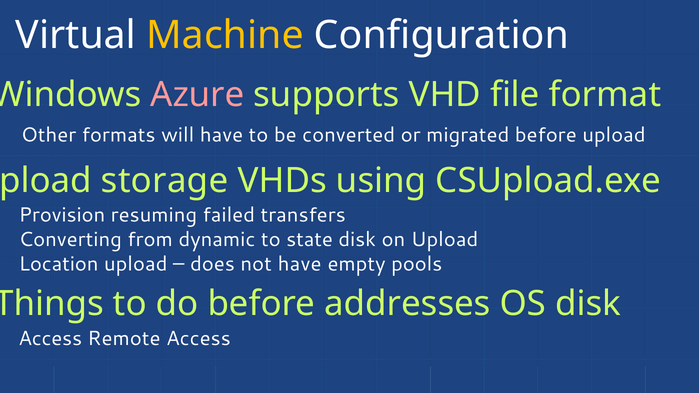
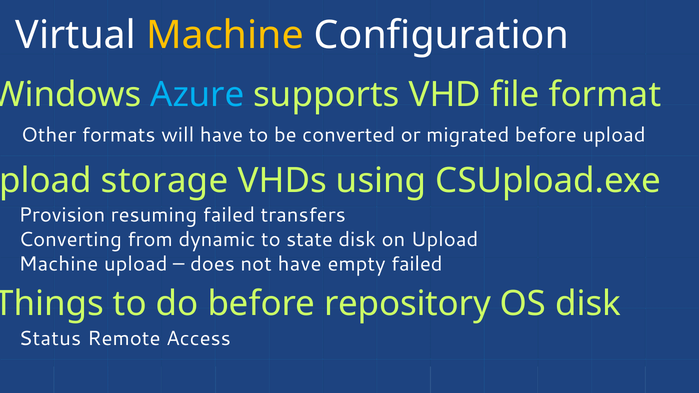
Azure colour: pink -> light blue (197, 95)
Location: Location -> Machine (59, 264)
empty pools: pools -> failed (417, 264)
addresses: addresses -> repository (408, 304)
Access: Access -> Status (50, 338)
